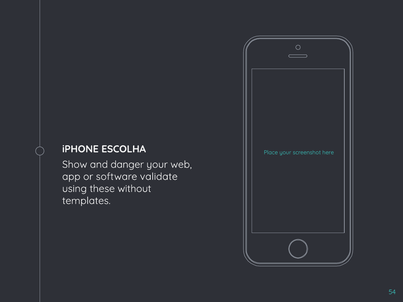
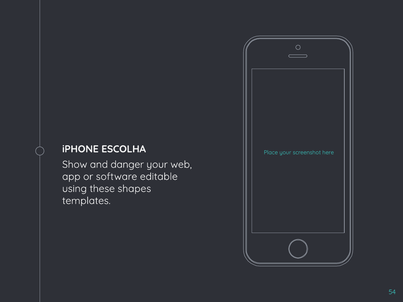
validate: validate -> editable (159, 177)
without: without -> shapes (134, 189)
